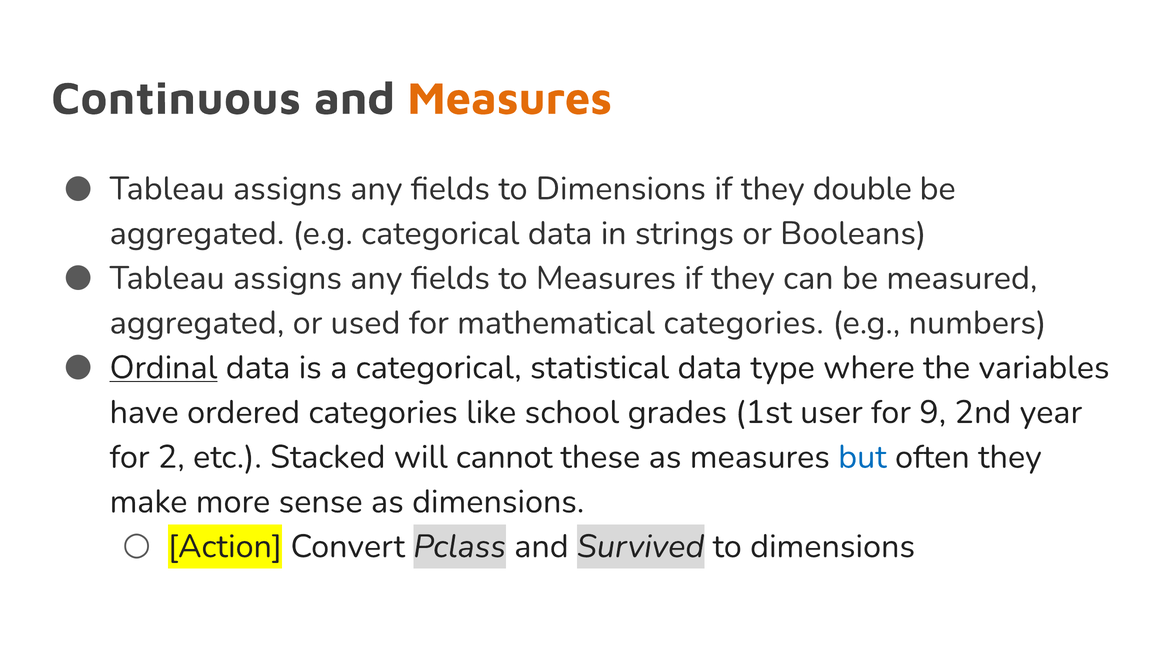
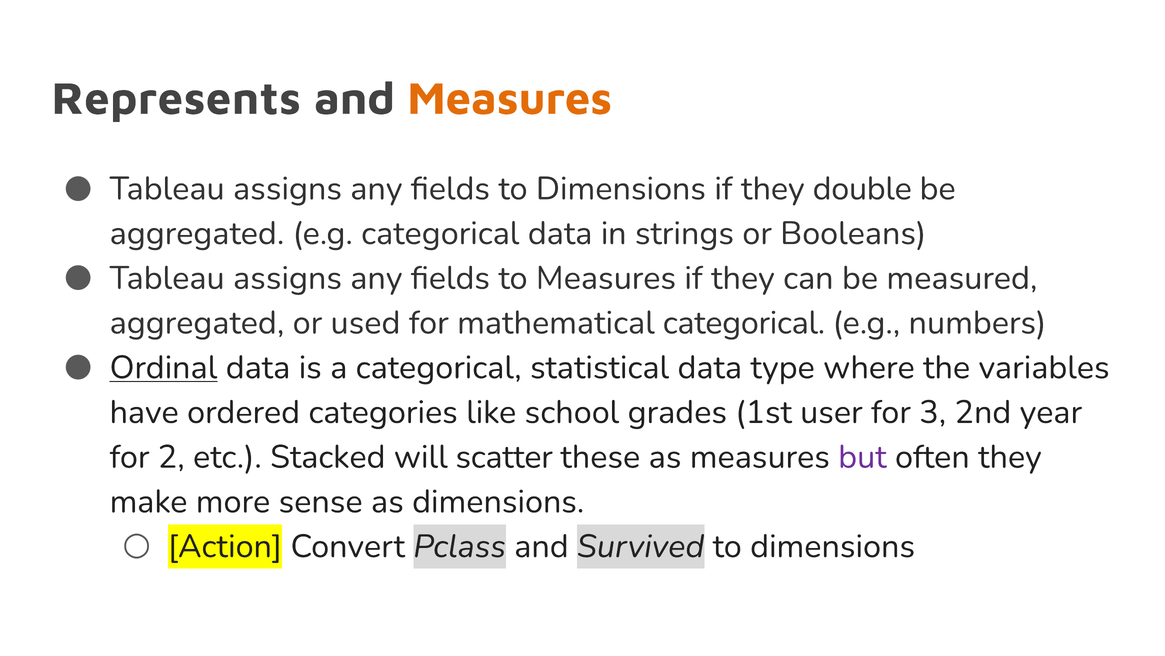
Continuous: Continuous -> Represents (176, 99)
mathematical categories: categories -> categorical (744, 322)
9: 9 -> 3 (933, 412)
cannot: cannot -> scatter (504, 457)
but colour: blue -> purple (862, 457)
